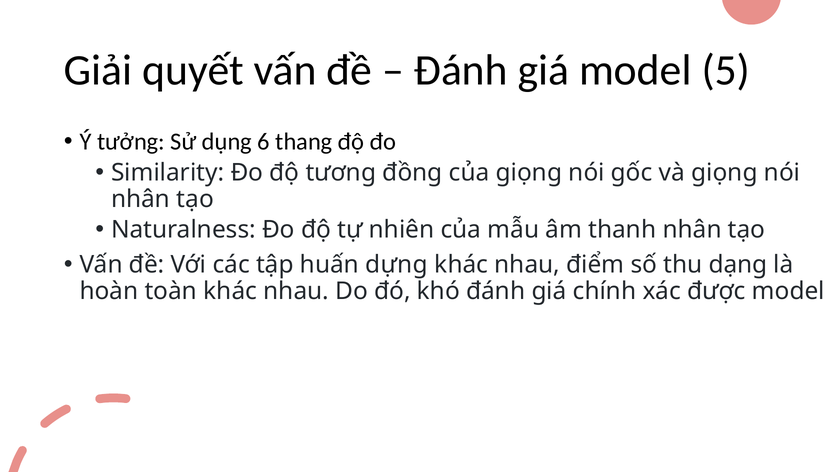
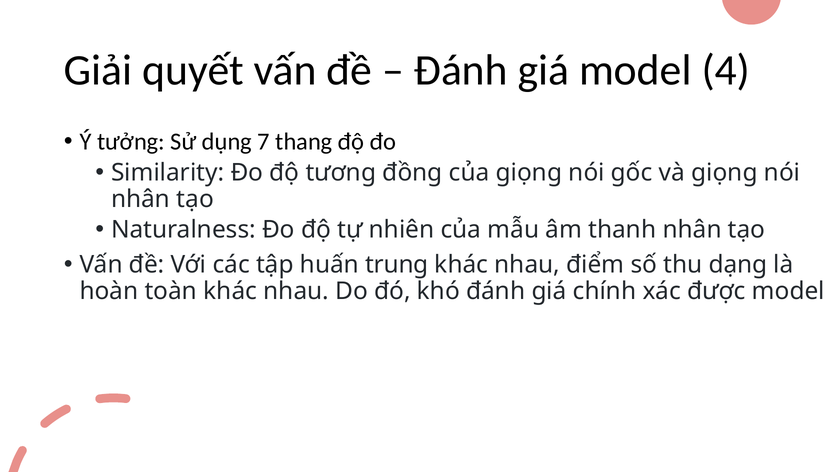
5: 5 -> 4 (726, 70)
6: 6 -> 7 (264, 142)
dựng: dựng -> trung (397, 265)
